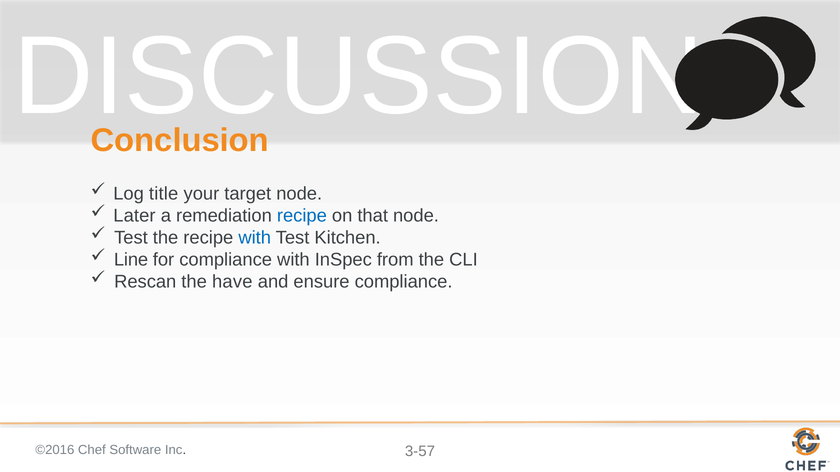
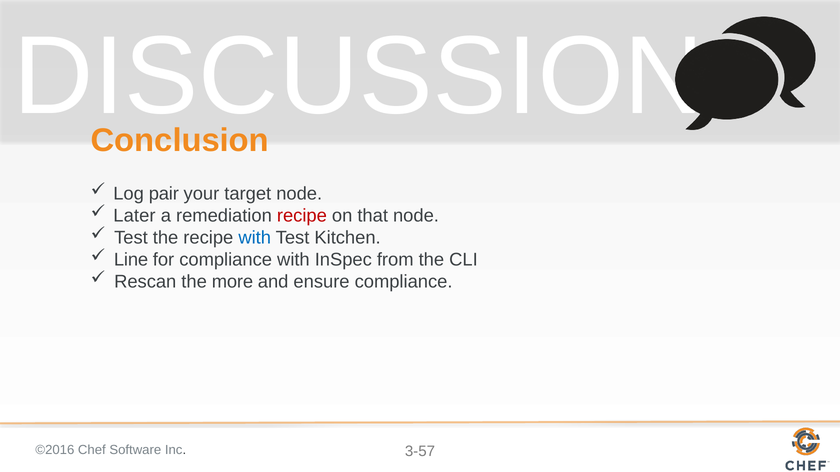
title: title -> pair (164, 194)
recipe colour: blue -> red (302, 216)
have: have -> more (232, 282)
